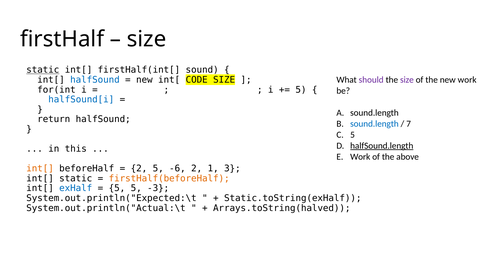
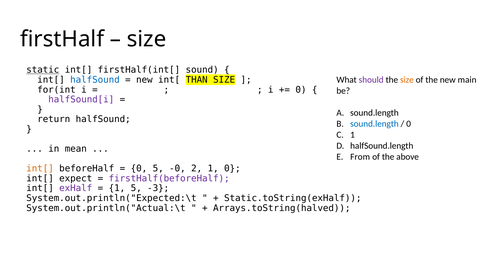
CODE: CODE -> THAN (197, 80)
size colour: purple -> orange (407, 80)
new work: work -> main (467, 80)
5: 5 -> 0 (301, 90)
halfSound[i colour: blue -> purple (81, 100)
7: 7 -> 0 (409, 124)
5: 5 -> 1 (353, 135)
halfSound.length underline: present -> none (382, 146)
this: this -> mean (76, 149)
Work: Work -> From (360, 157)
2: 2 -> 0 (139, 169)
-6: -6 -> -0 (177, 169)
1 3: 3 -> 0 (232, 169)
int[ static: static -> expect (76, 178)
firstHalf(beforeHalf colour: orange -> purple (169, 178)
exHalf colour: blue -> purple (76, 188)
5: 5 -> 1 (117, 188)
